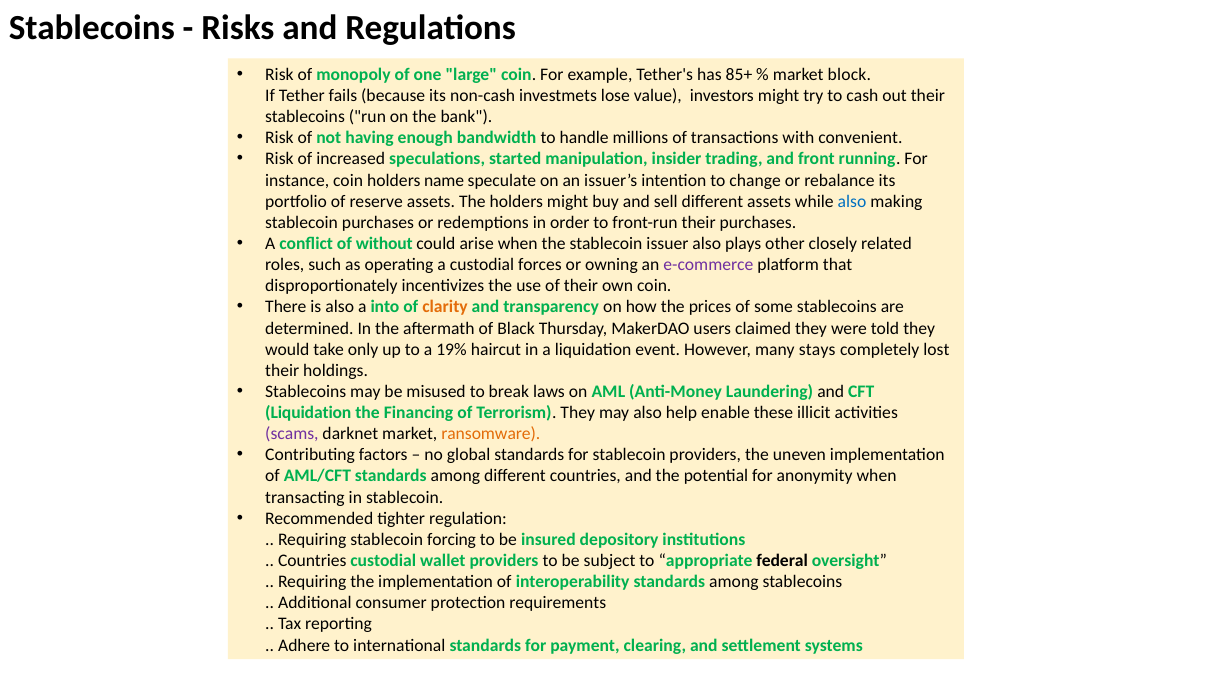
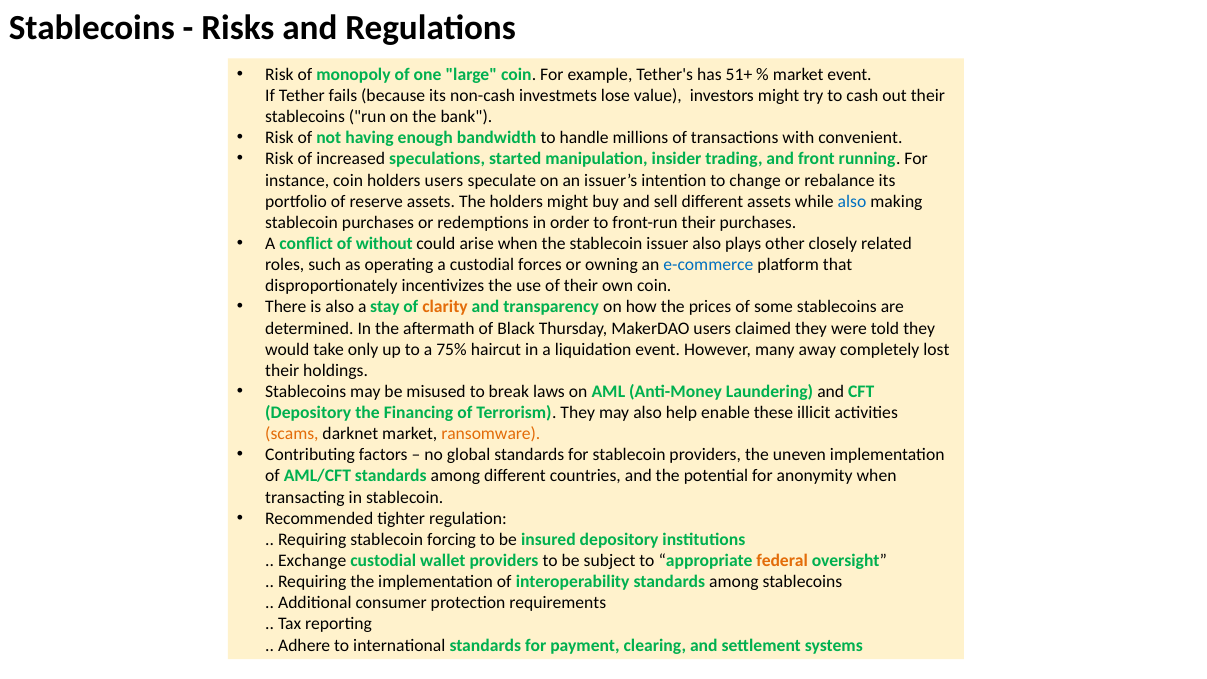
85+: 85+ -> 51+ (739, 75)
market block: block -> event (850, 75)
holders name: name -> users (444, 180)
e-commerce colour: purple -> blue (708, 265)
into: into -> stay (385, 307)
19%: 19% -> 75% (452, 349)
stays: stays -> away (817, 349)
Liquidation: Liquidation -> Depository (308, 413)
scams colour: purple -> orange (292, 434)
Countries: Countries -> Exchange (312, 561)
federal colour: black -> orange (782, 561)
